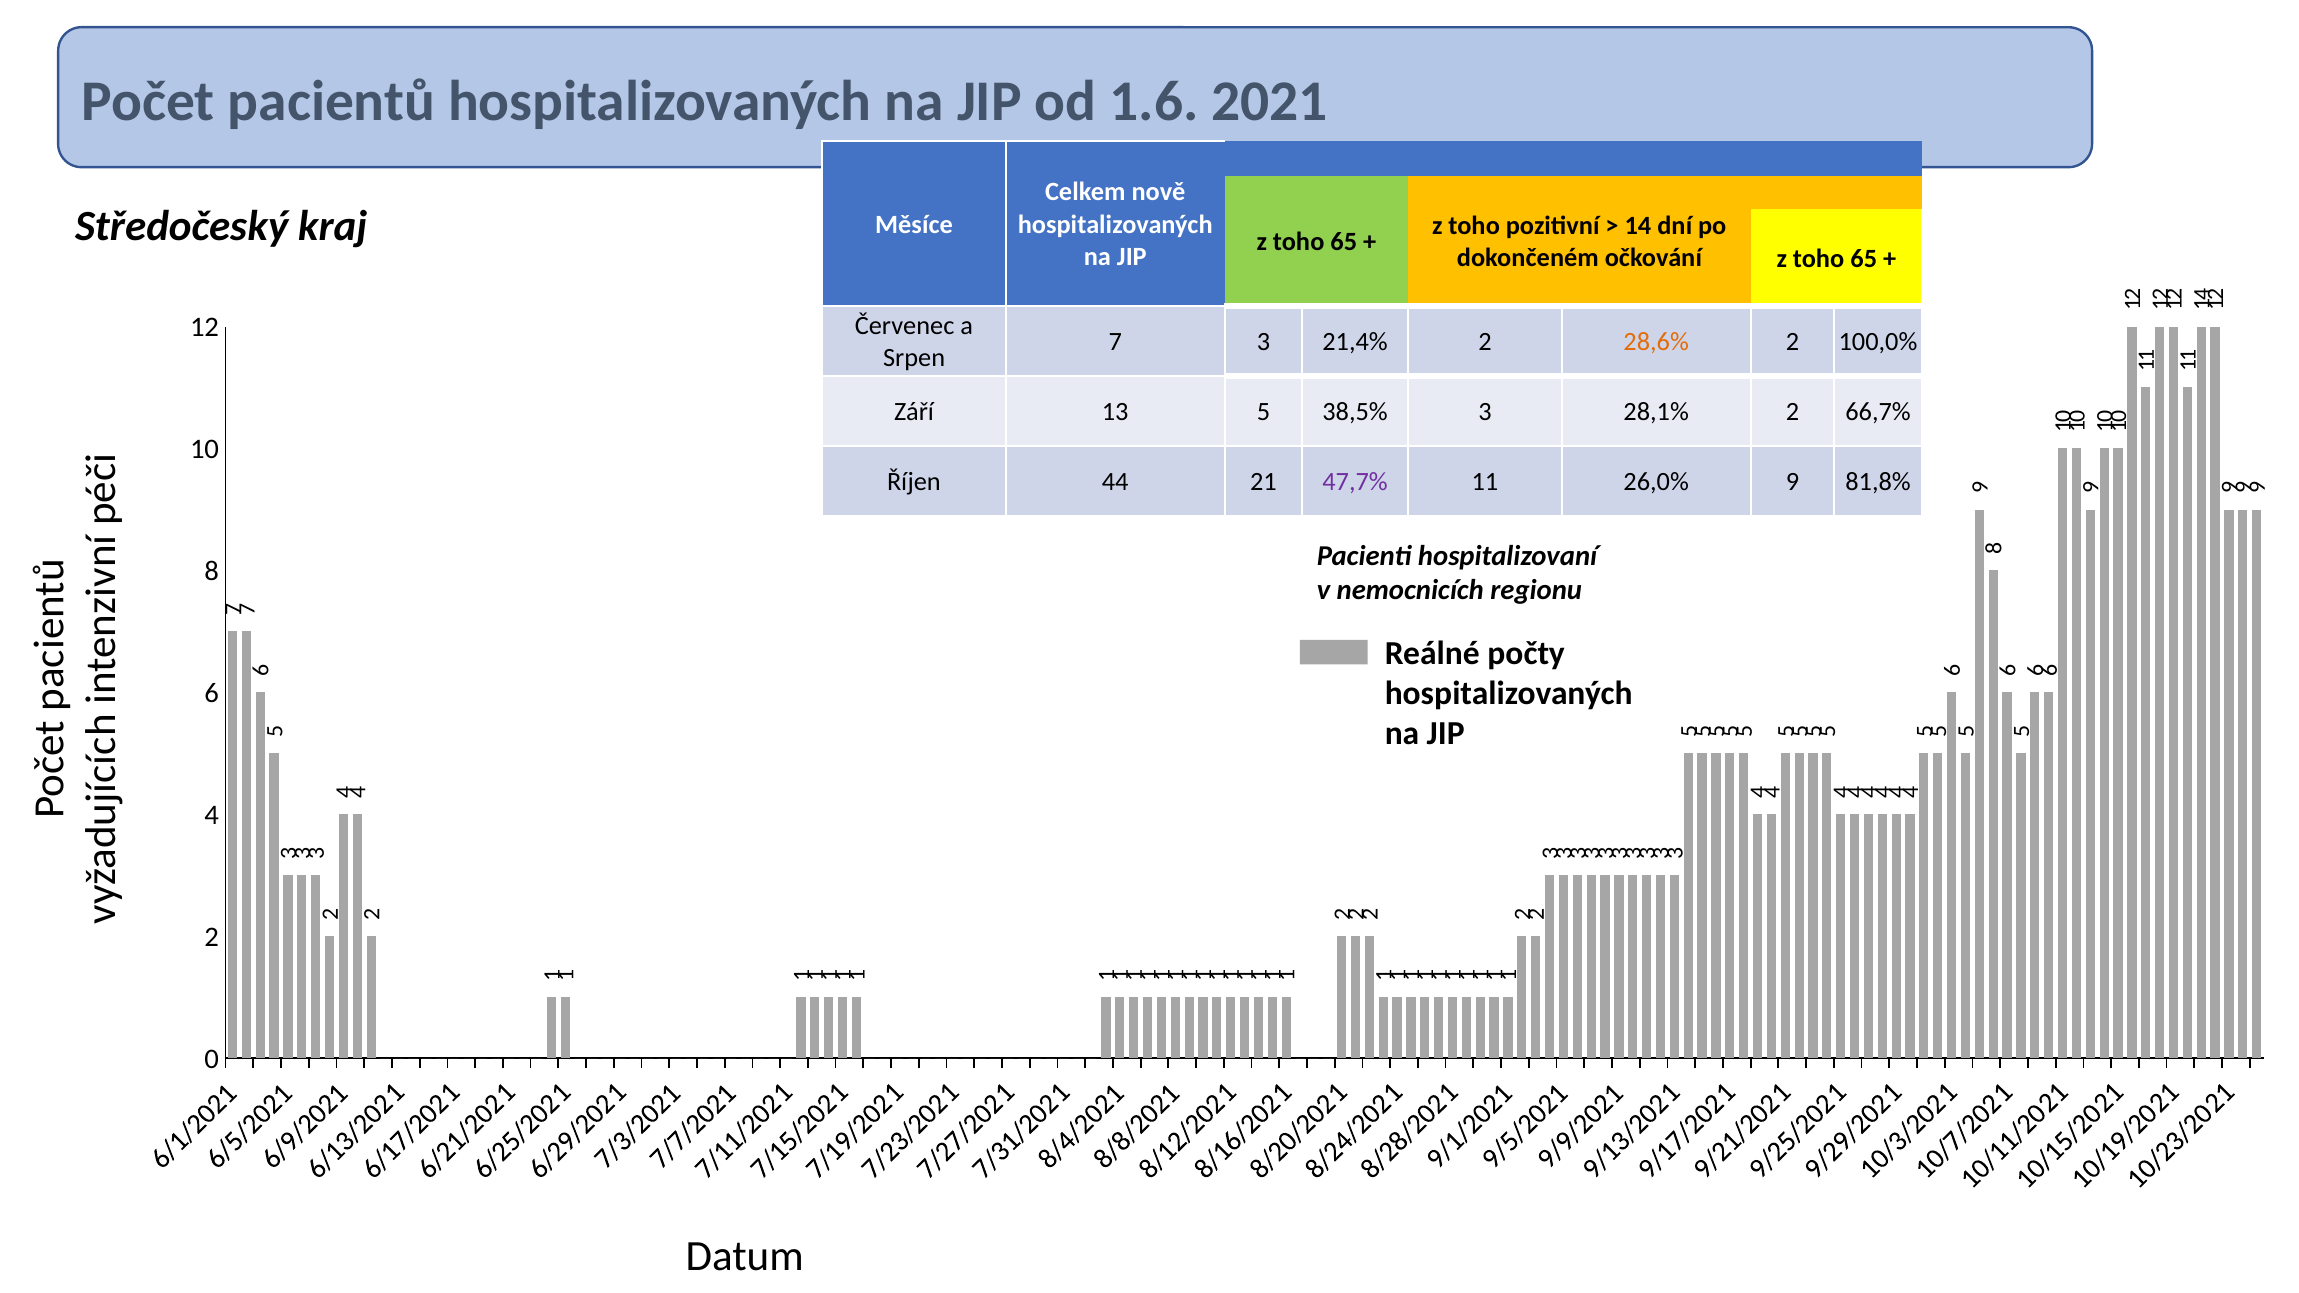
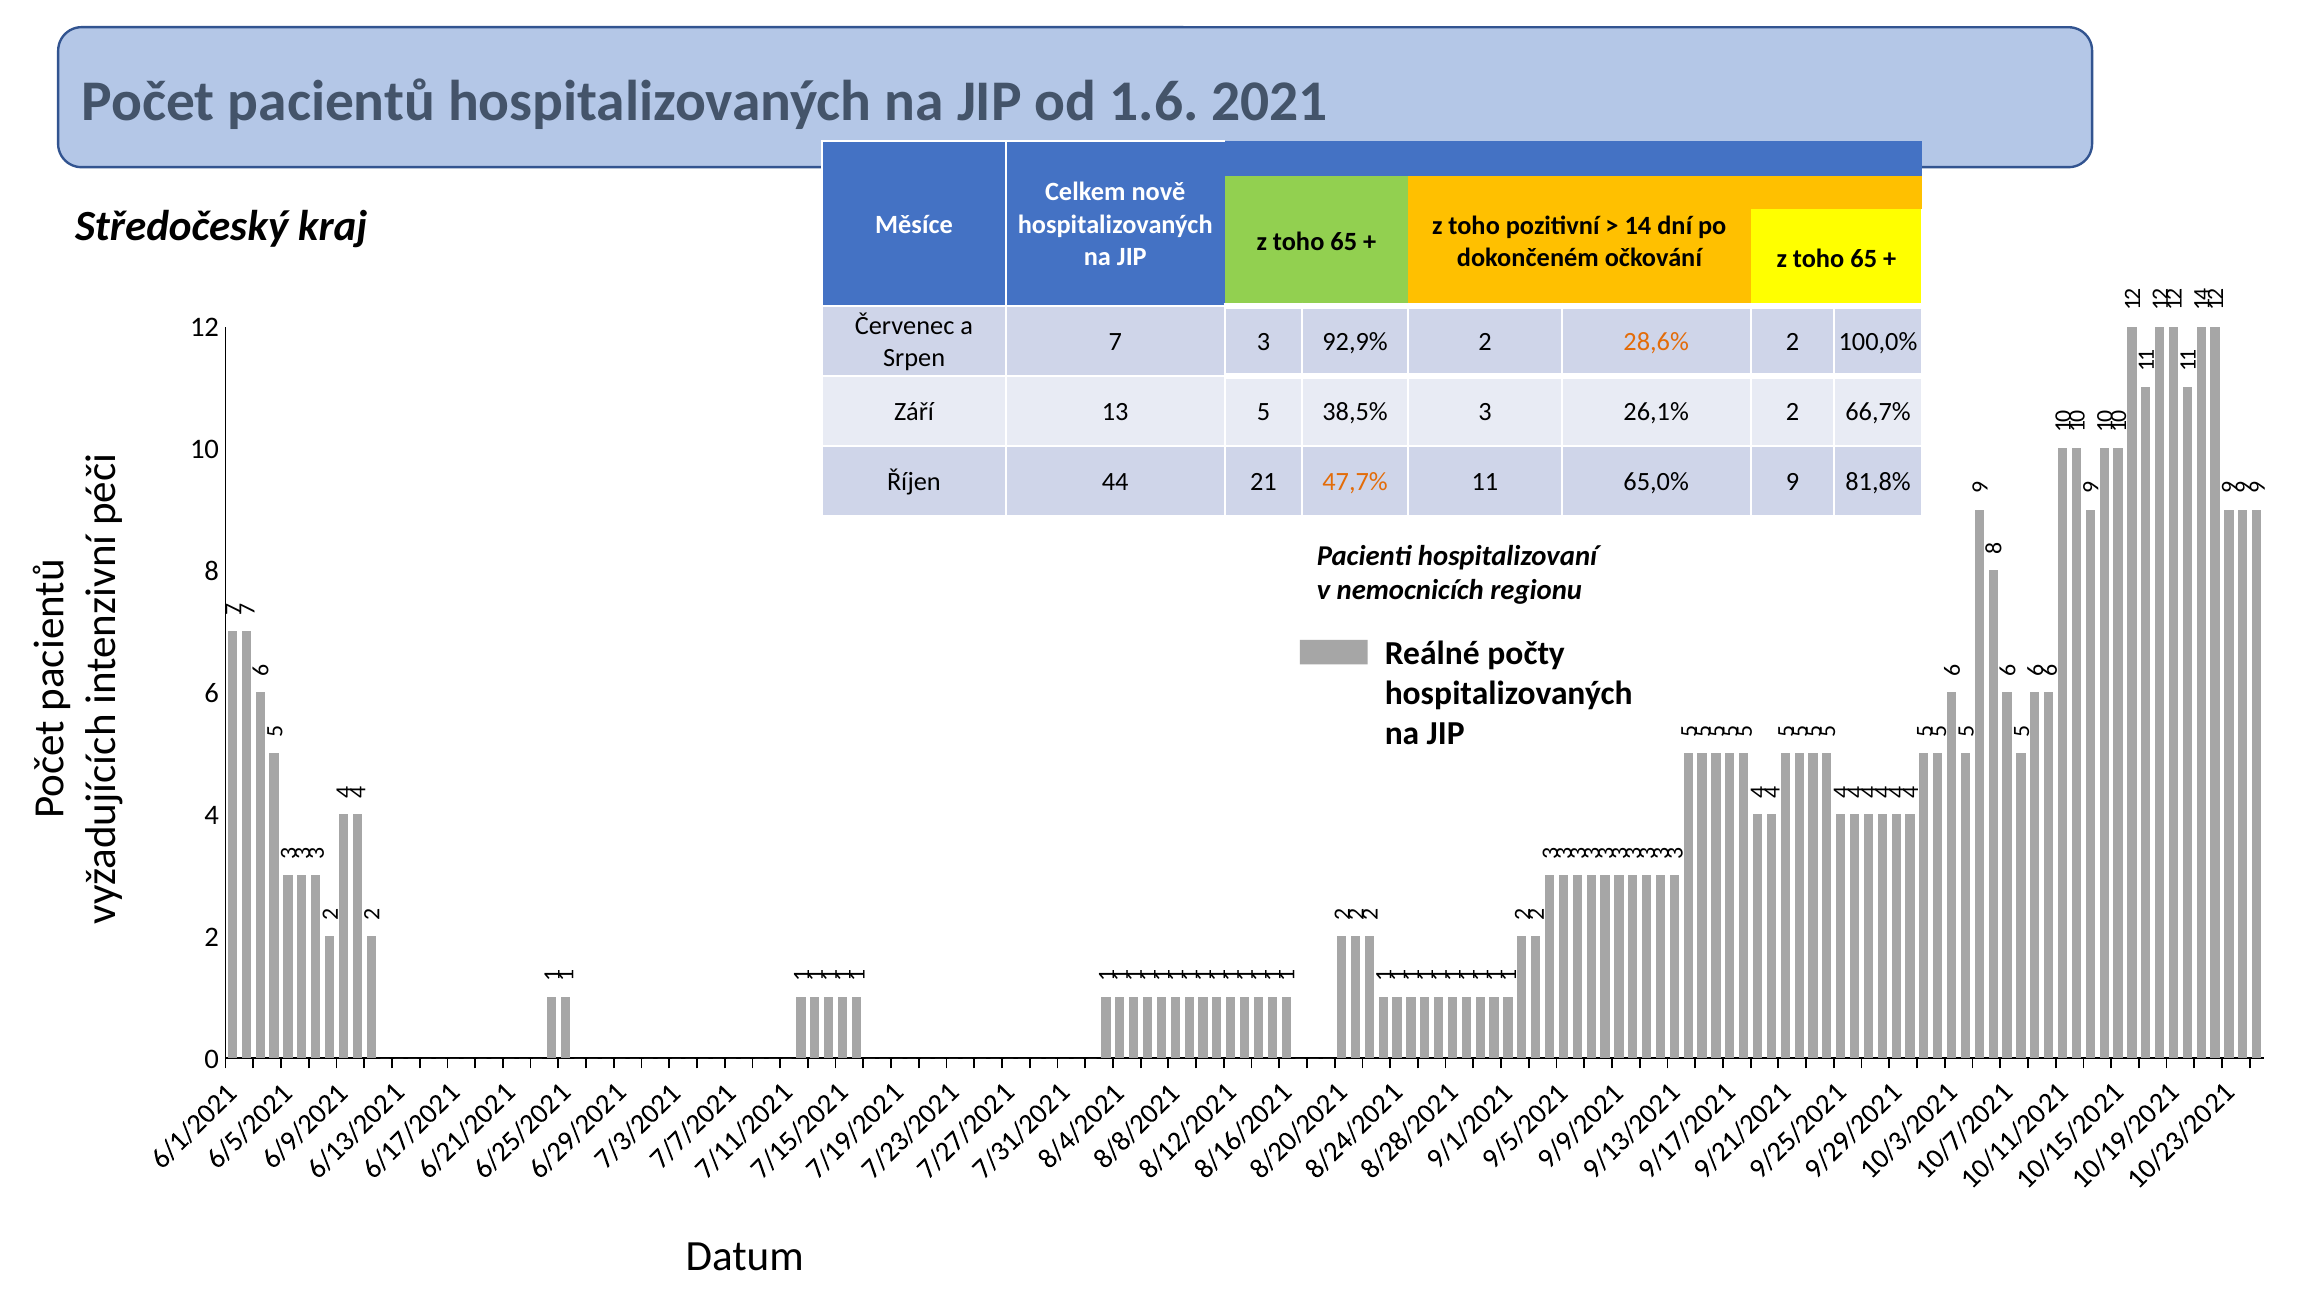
21,4%: 21,4% -> 92,9% (1355, 342)
28,1%: 28,1% -> 26,1% (1656, 412)
47,7% colour: purple -> orange (1355, 482)
26,0%: 26,0% -> 65,0% (1656, 482)
